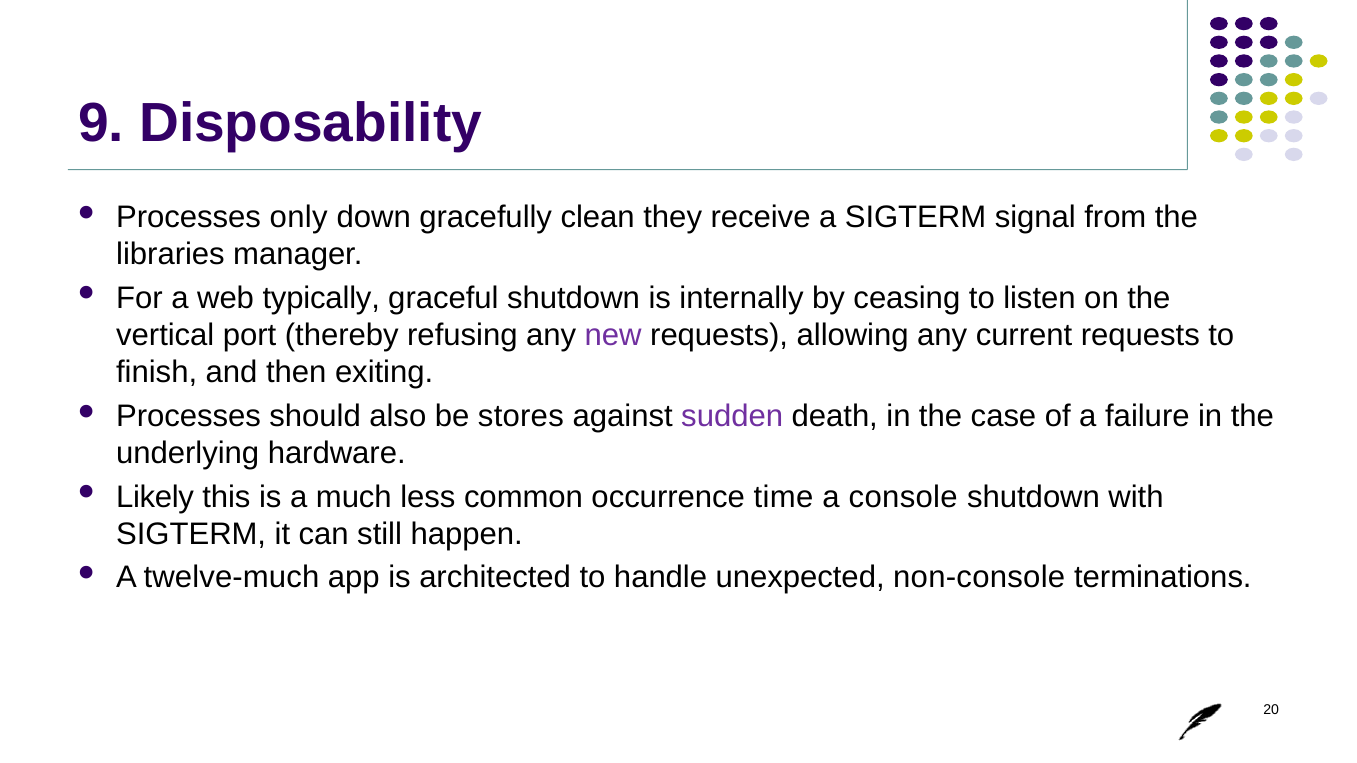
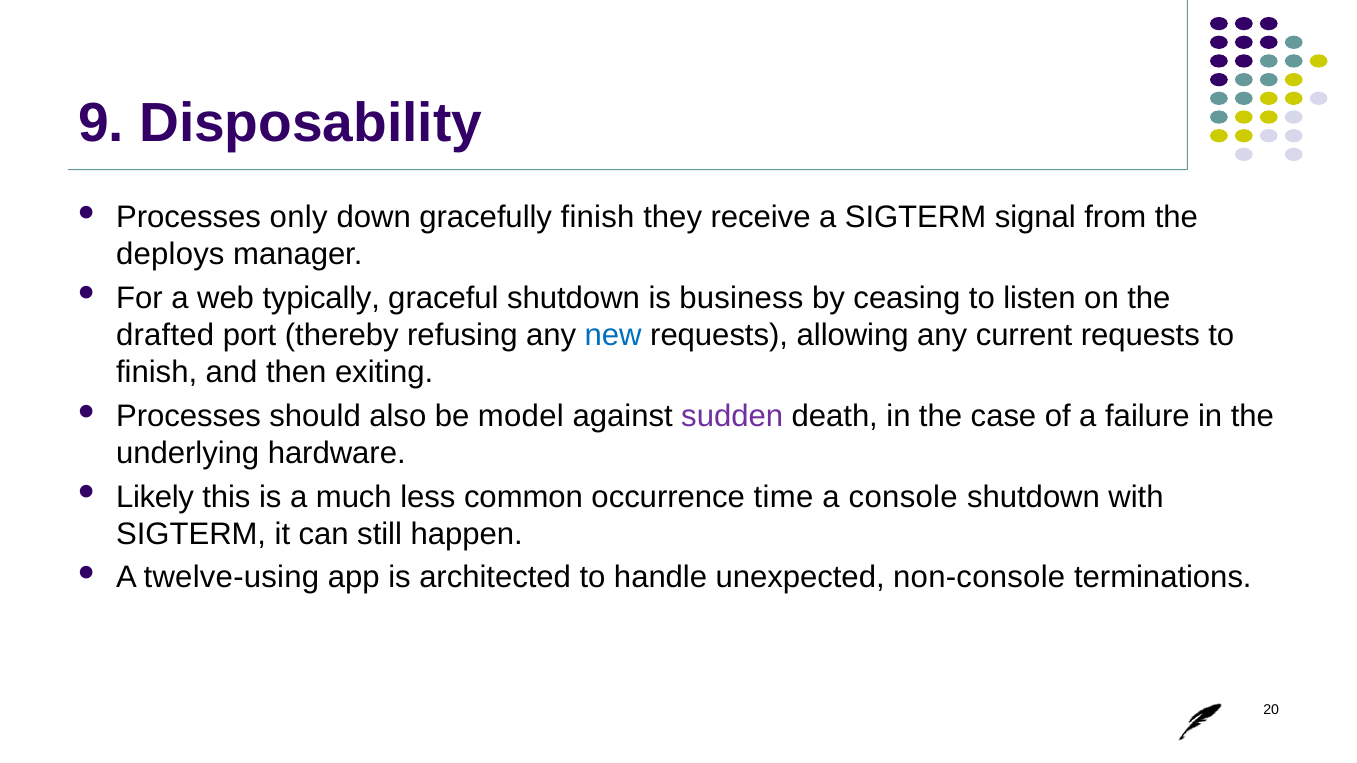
gracefully clean: clean -> finish (598, 217)
libraries: libraries -> deploys (170, 255)
internally: internally -> business (741, 298)
vertical: vertical -> drafted (165, 335)
new colour: purple -> blue (613, 335)
stores: stores -> model (521, 416)
twelve-much: twelve-much -> twelve-using (231, 578)
